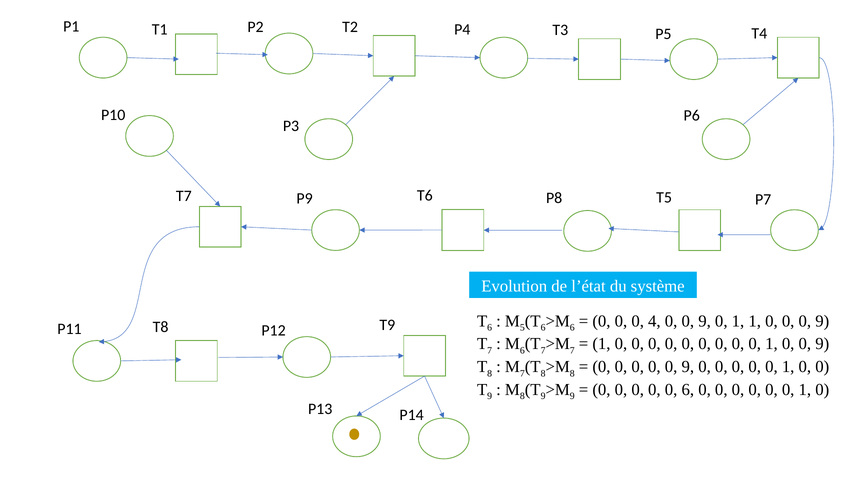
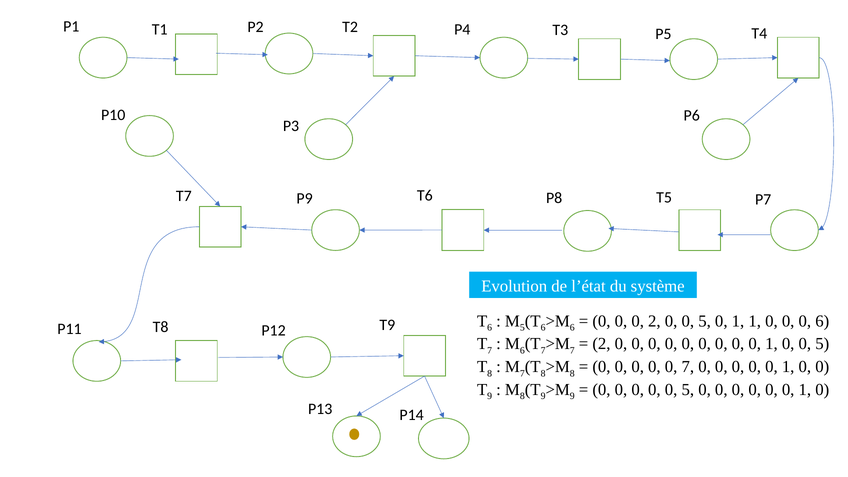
0 4: 4 -> 2 (654, 321)
9: 9 -> 5 (705, 321)
9: 9 -> 6 (822, 321)
1: 1 -> 2 (601, 344)
1 0 0 9: 9 -> 5 (822, 344)
9: 9 -> 7 (688, 367)
0 0 0 6: 6 -> 5 (688, 390)
